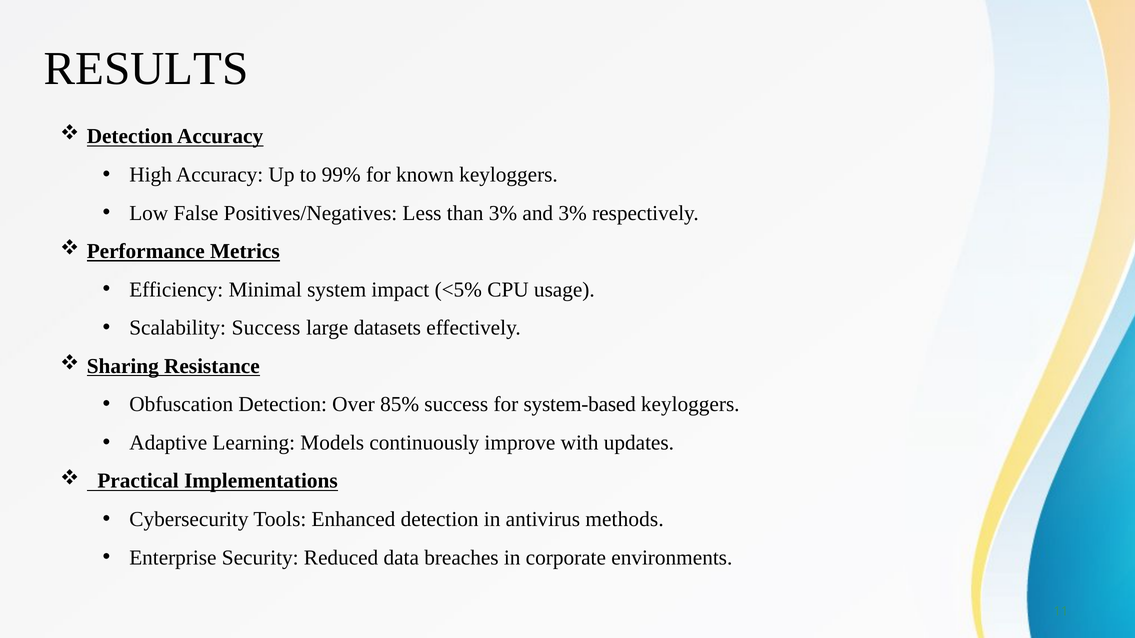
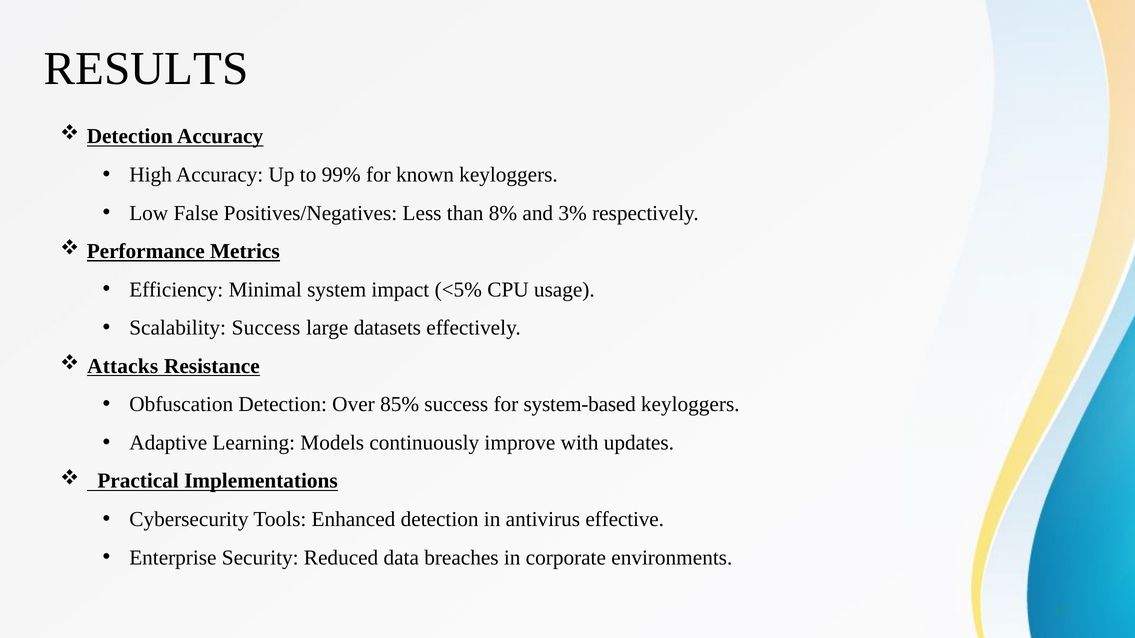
than 3%: 3% -> 8% (503, 213)
Sharing: Sharing -> Attacks (123, 366)
methods: methods -> effective (625, 520)
